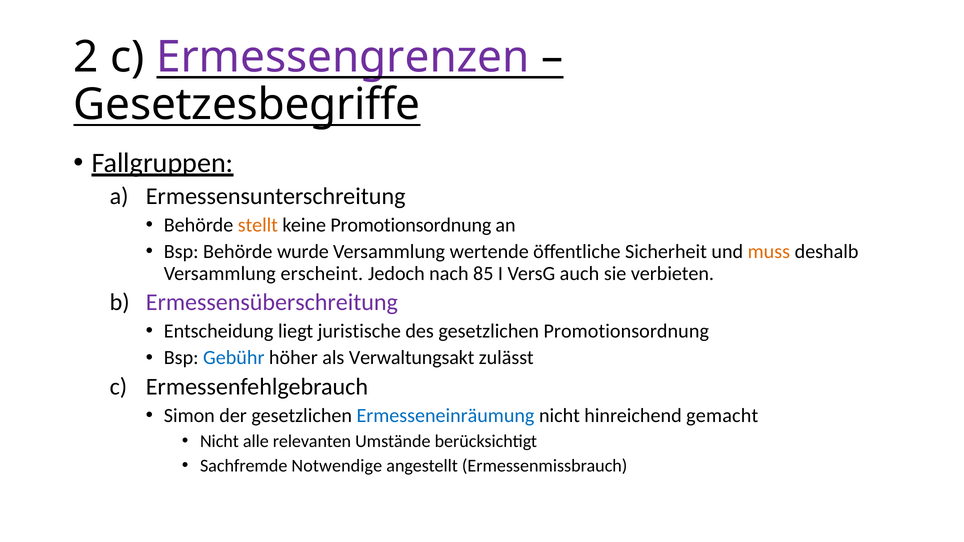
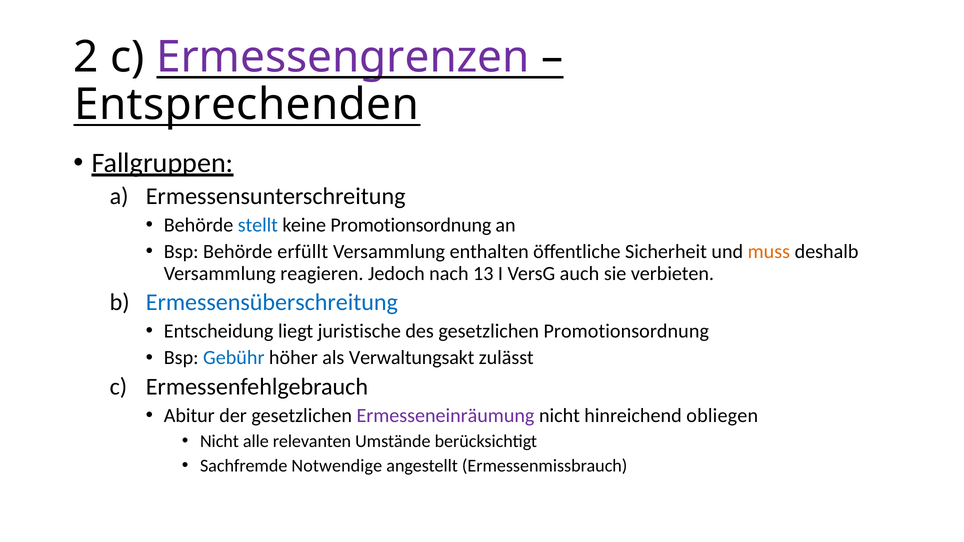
Gesetzesbegriffe: Gesetzesbegriffe -> Entsprechenden (247, 105)
stellt colour: orange -> blue (258, 225)
wurde: wurde -> erfüllt (303, 252)
wertende: wertende -> enthalten (489, 252)
erscheint: erscheint -> reagieren (322, 274)
85: 85 -> 13 (483, 274)
Ermessensüberschreitung colour: purple -> blue (272, 302)
Simon: Simon -> Abitur (189, 416)
Ermesseneinräumung colour: blue -> purple (445, 416)
gemacht: gemacht -> obliegen (722, 416)
